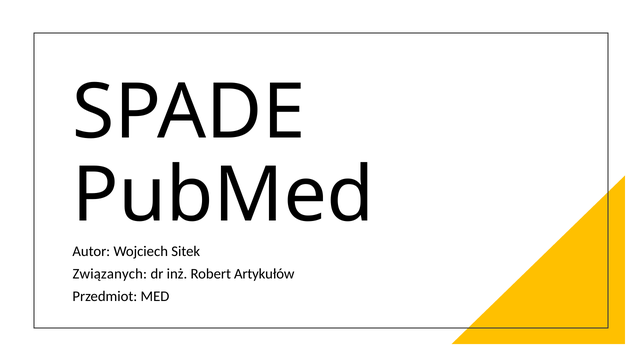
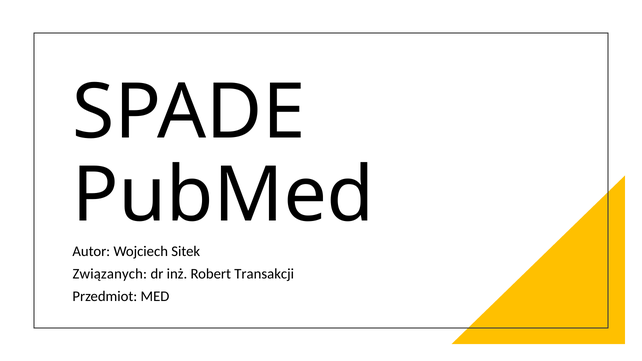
Artykułów: Artykułów -> Transakcji (264, 274)
